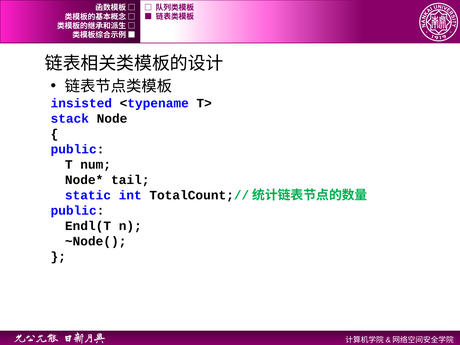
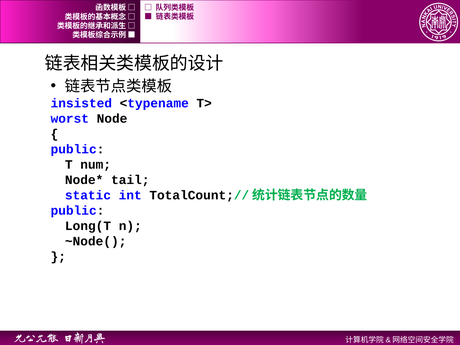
stack: stack -> worst (70, 118)
Endl(T: Endl(T -> Long(T (88, 226)
